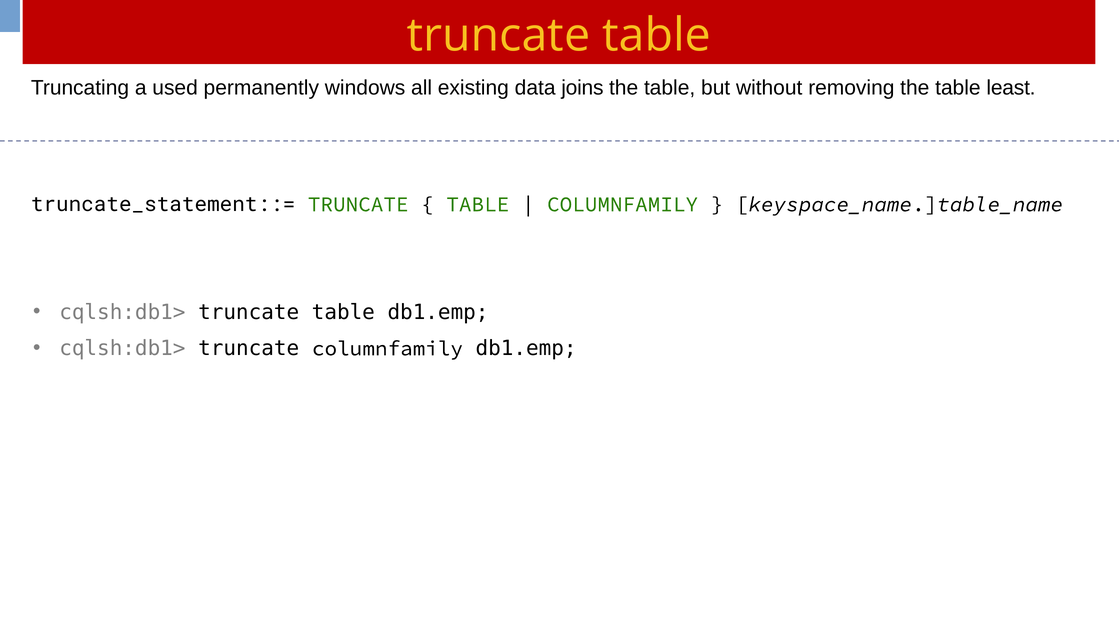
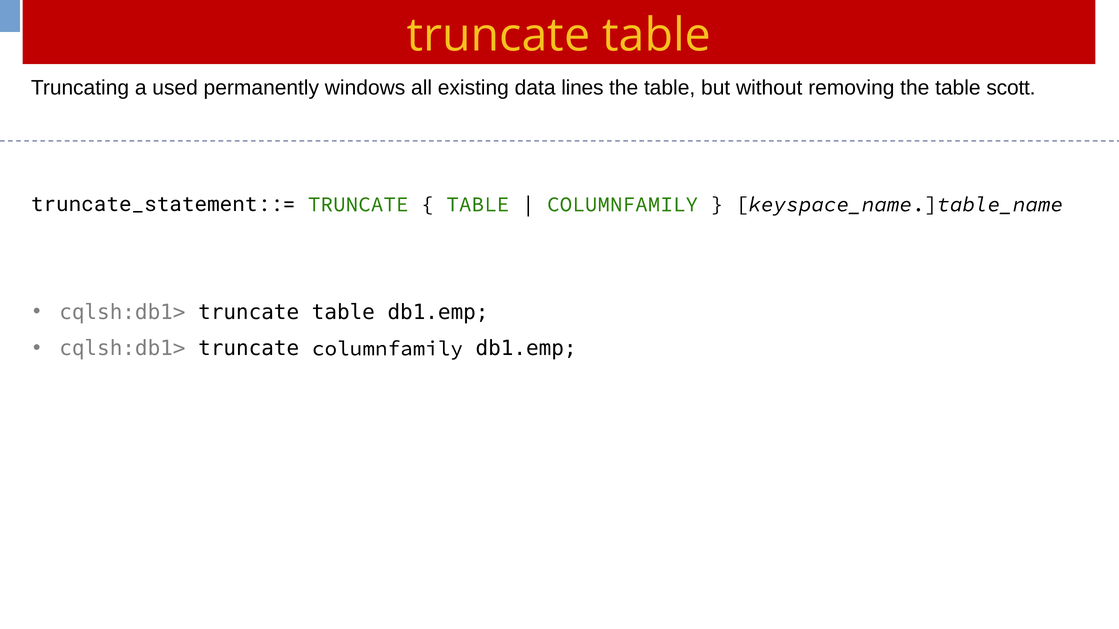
joins: joins -> lines (582, 88)
least: least -> scott (1011, 88)
